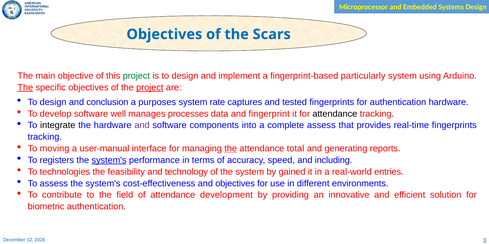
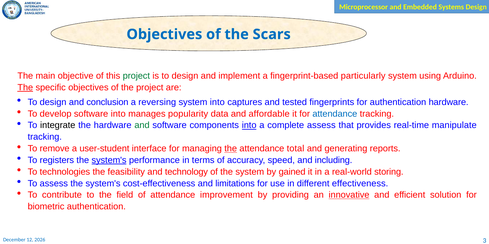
project underline: present -> none (150, 88)
purposes: purposes -> reversing (157, 102)
system rate: rate -> into (217, 102)
software well: well -> into (118, 114)
processes: processes -> popularity (188, 114)
fingerprint: fingerprint -> affordable (269, 114)
attendance colour: black -> blue (335, 114)
and colour: purple -> green (142, 126)
into underline: none -> present (249, 126)
real-time fingerprints: fingerprints -> manipulate (454, 126)
moving: moving -> remove (55, 149)
user-manual: user-manual -> user-student (104, 149)
entries: entries -> storing (389, 172)
and objectives: objectives -> limitations (235, 184)
environments: environments -> effectiveness (360, 184)
development: development -> improvement (226, 195)
innovative underline: none -> present (349, 195)
